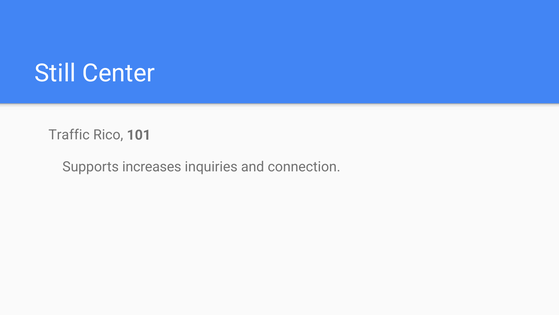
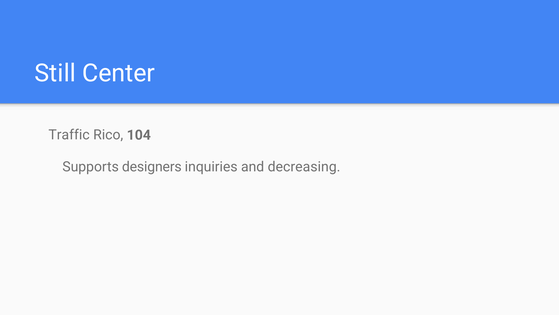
101: 101 -> 104 (139, 135)
increases: increases -> designers (152, 166)
connection: connection -> decreasing (304, 166)
